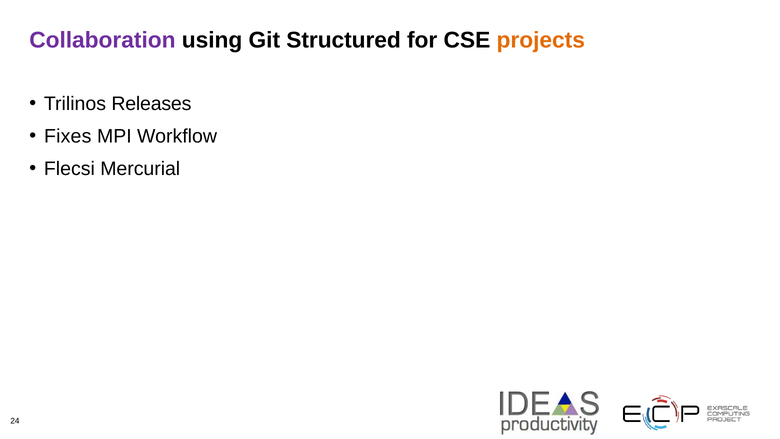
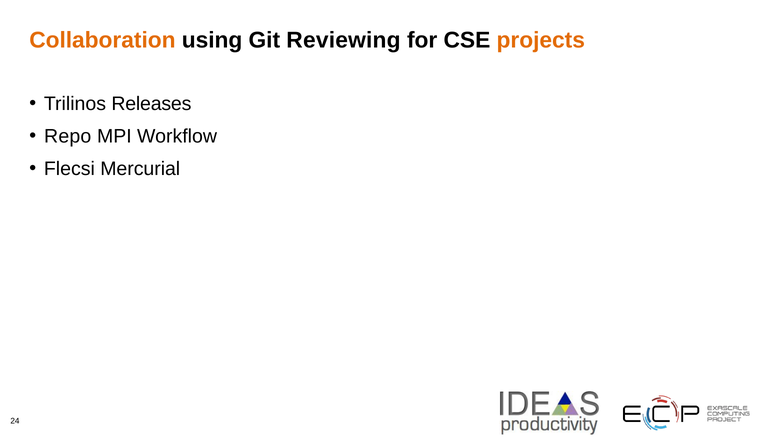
Collaboration colour: purple -> orange (102, 40)
Structured: Structured -> Reviewing (343, 40)
Fixes: Fixes -> Repo (68, 136)
